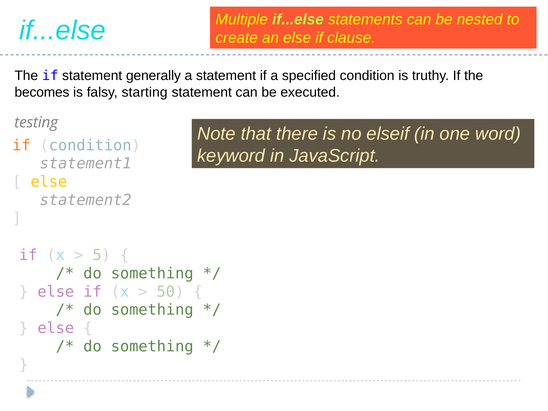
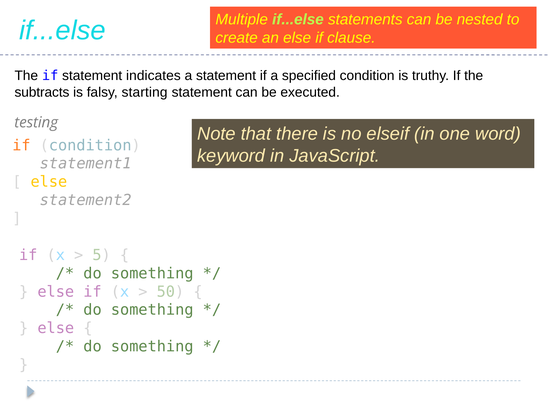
generally: generally -> indicates (153, 76)
becomes: becomes -> subtracts (42, 92)
